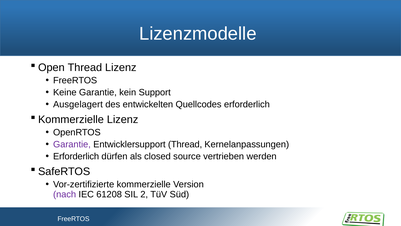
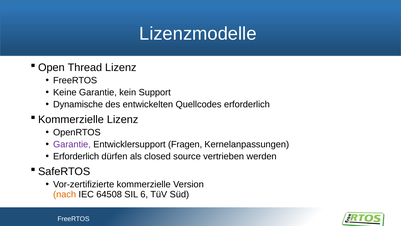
Ausgelagert: Ausgelagert -> Dynamische (78, 104)
Entwicklersupport Thread: Thread -> Fragen (185, 144)
nach colour: purple -> orange (65, 194)
61208: 61208 -> 64508 (109, 194)
2: 2 -> 6 (144, 194)
